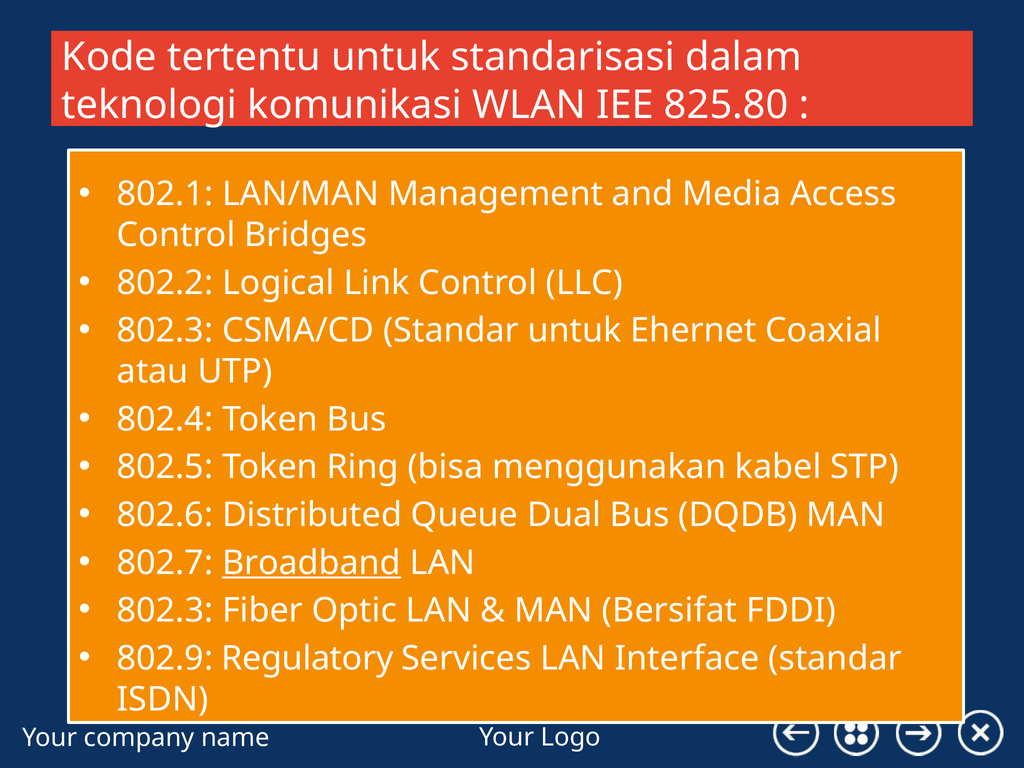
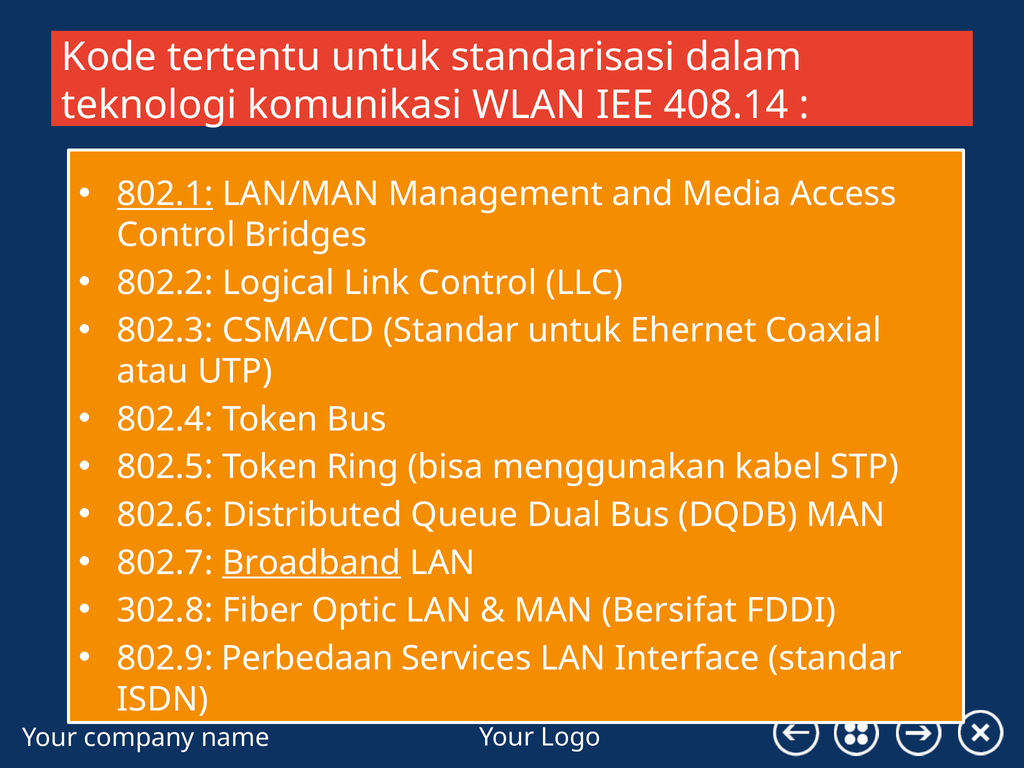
825.80: 825.80 -> 408.14 (726, 105)
802.1 underline: none -> present (165, 194)
802.3: 802.3 -> 302.8 (165, 611)
Regulatory: Regulatory -> Perbedaan (307, 658)
